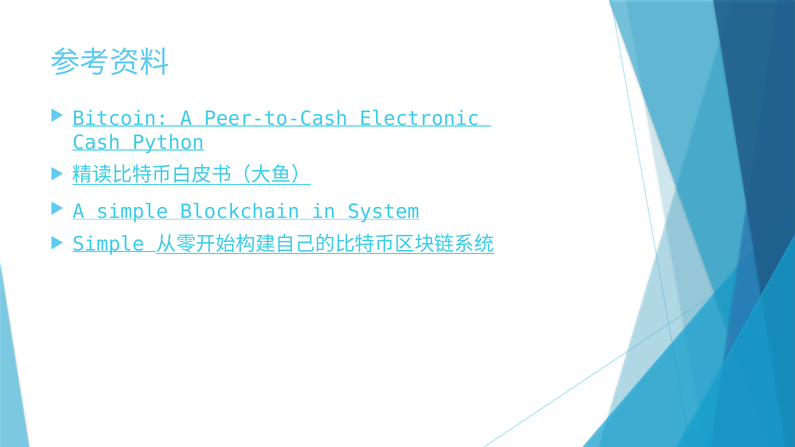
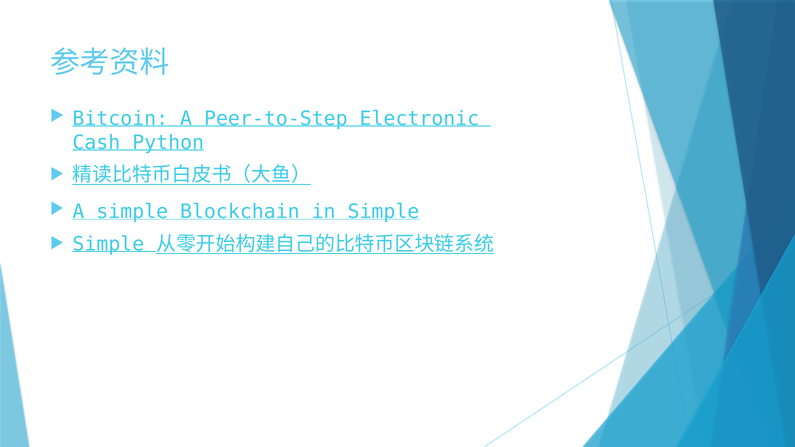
Peer-to-Cash: Peer-to-Cash -> Peer-to-Step (276, 119)
in System: System -> Simple (383, 212)
